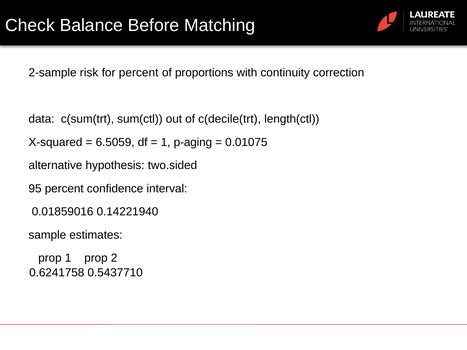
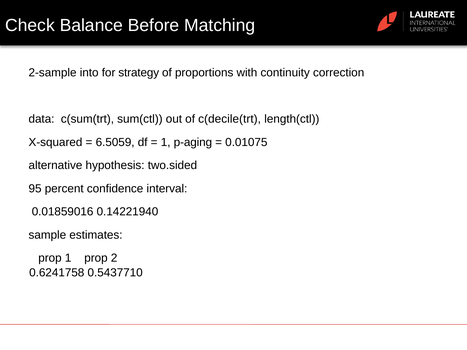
risk: risk -> into (89, 73)
for percent: percent -> strategy (139, 73)
